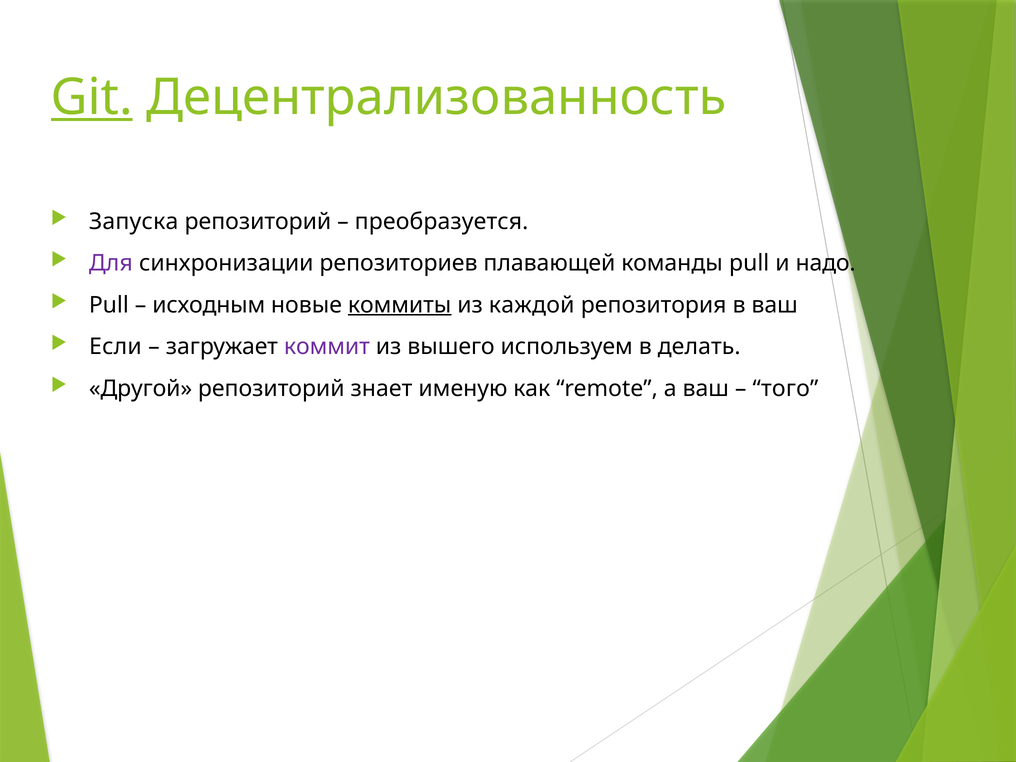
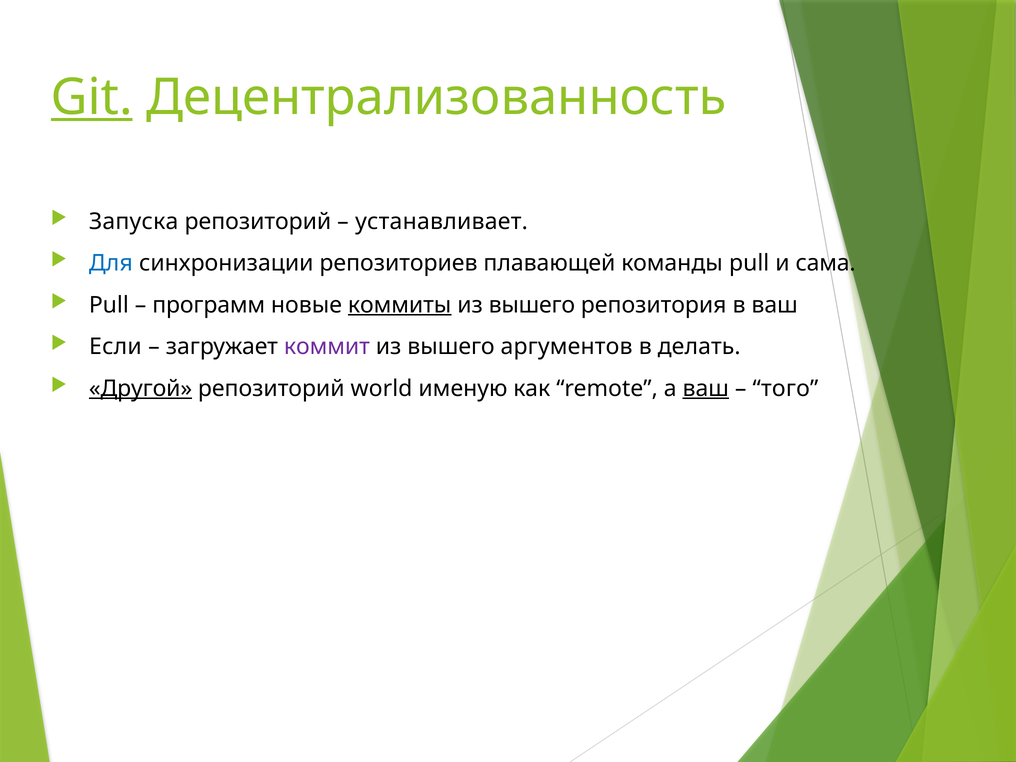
преобразуется: преобразуется -> устанавливает (442, 221)
Для colour: purple -> blue (111, 263)
надо: надо -> сама (826, 263)
исходным: исходным -> программ (209, 305)
каждой: каждой -> вышего (532, 305)
используем: используем -> аргументов (567, 347)
Другой underline: none -> present (141, 388)
знает: знает -> world (381, 388)
ваш underline: none -> present (706, 388)
